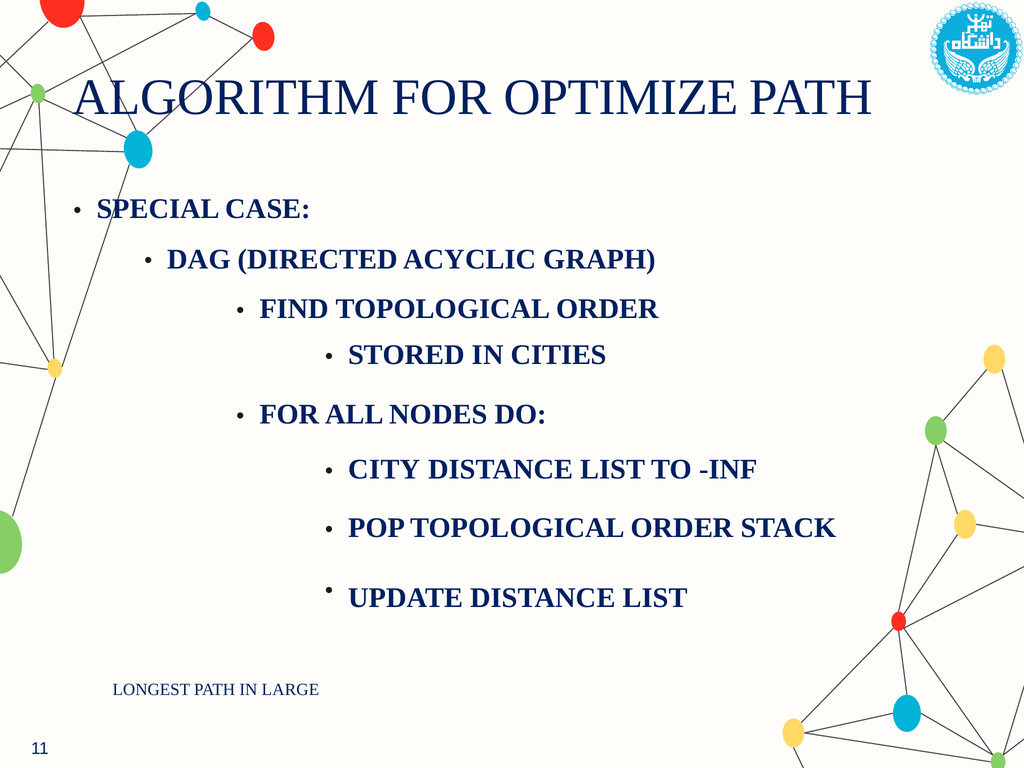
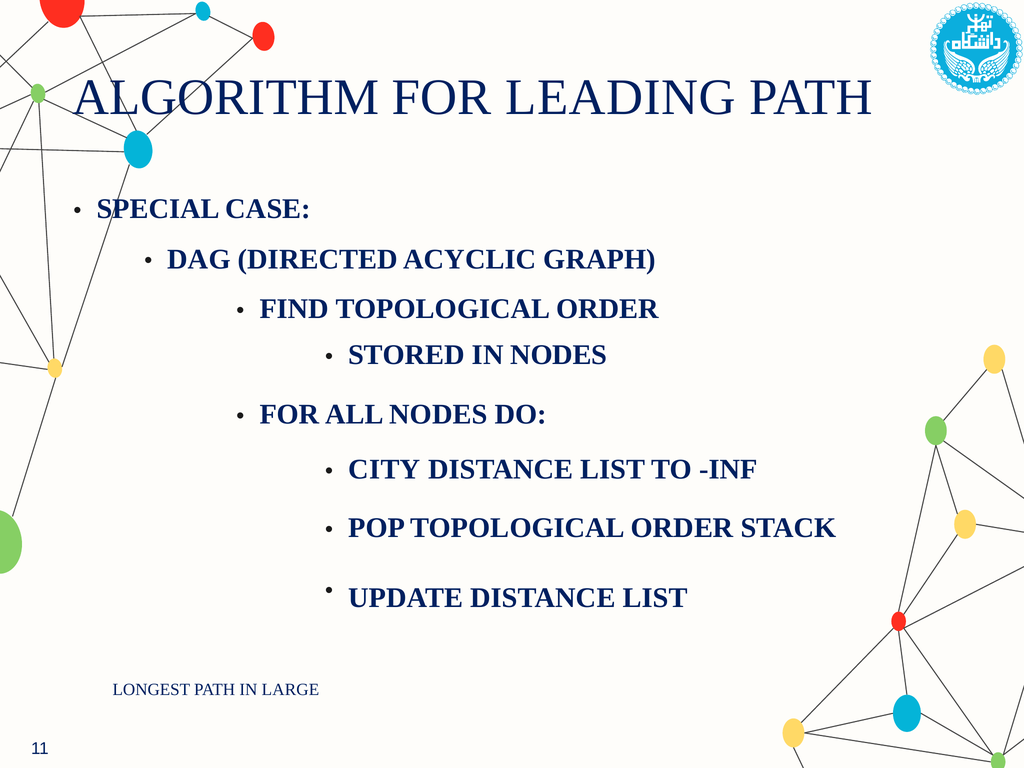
OPTIMIZE: OPTIMIZE -> LEADING (621, 98)
IN CITIES: CITIES -> NODES (559, 355)
